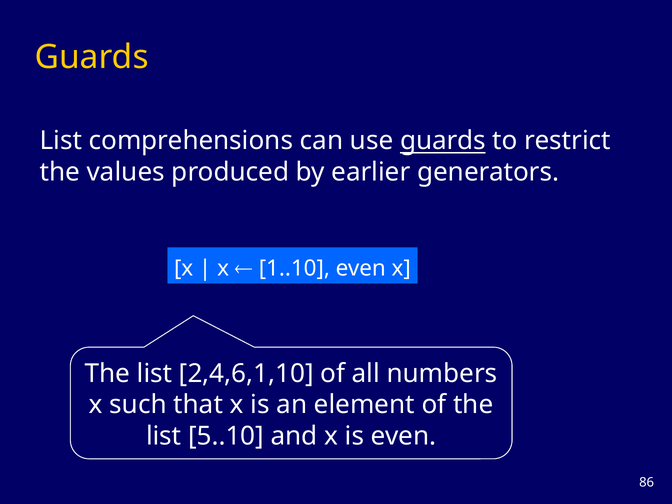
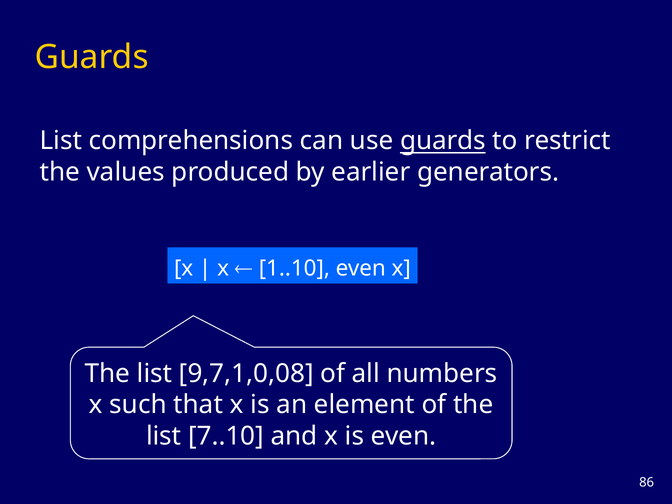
2,4,6,1,10: 2,4,6,1,10 -> 9,7,1,0,08 (246, 373)
5..10: 5..10 -> 7..10 (226, 436)
